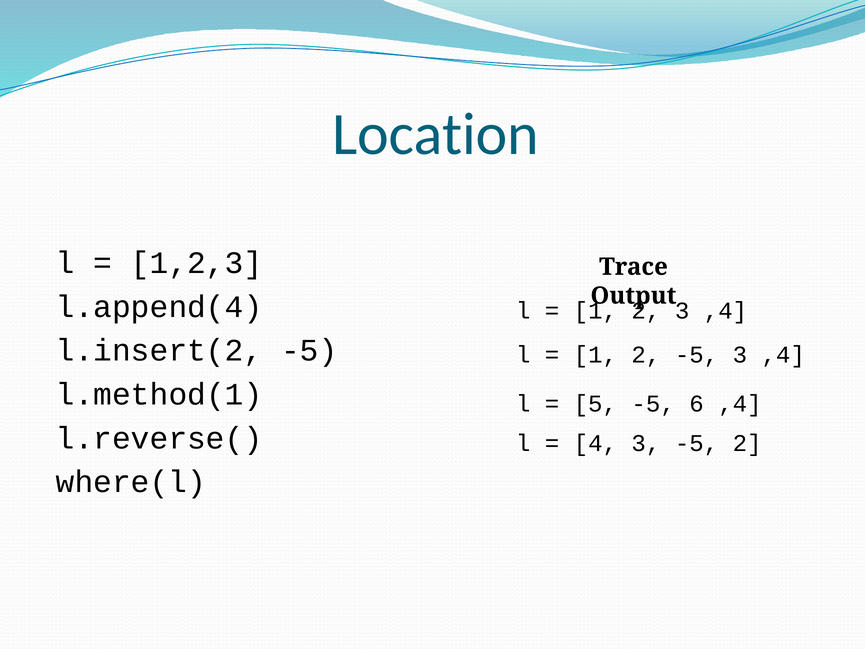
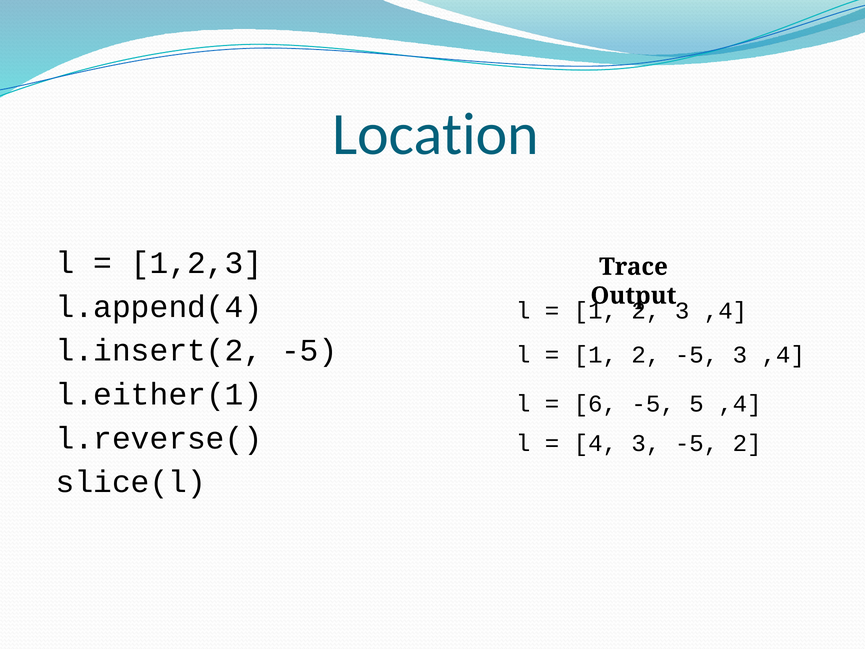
l.method(1: l.method(1 -> l.either(1 (159, 394)
5: 5 -> 6 (595, 403)
6: 6 -> 5 (697, 403)
where(l: where(l -> slice(l (131, 482)
